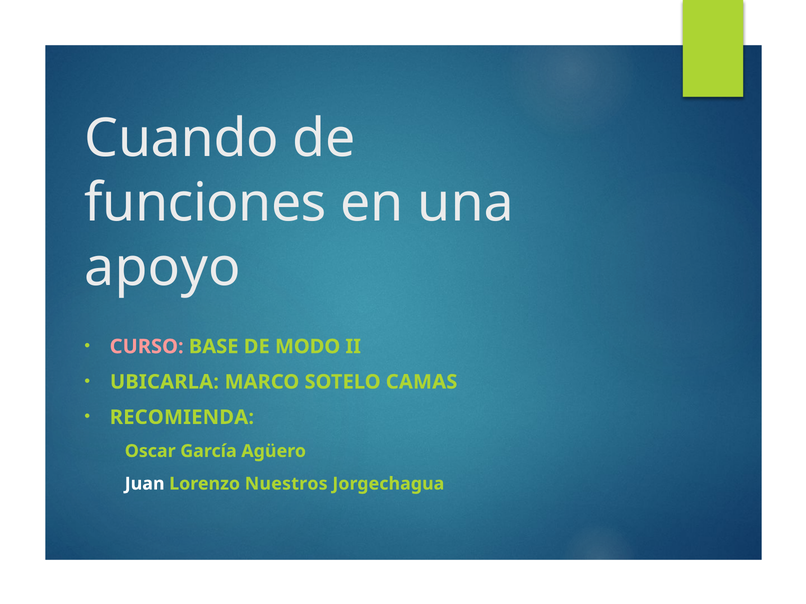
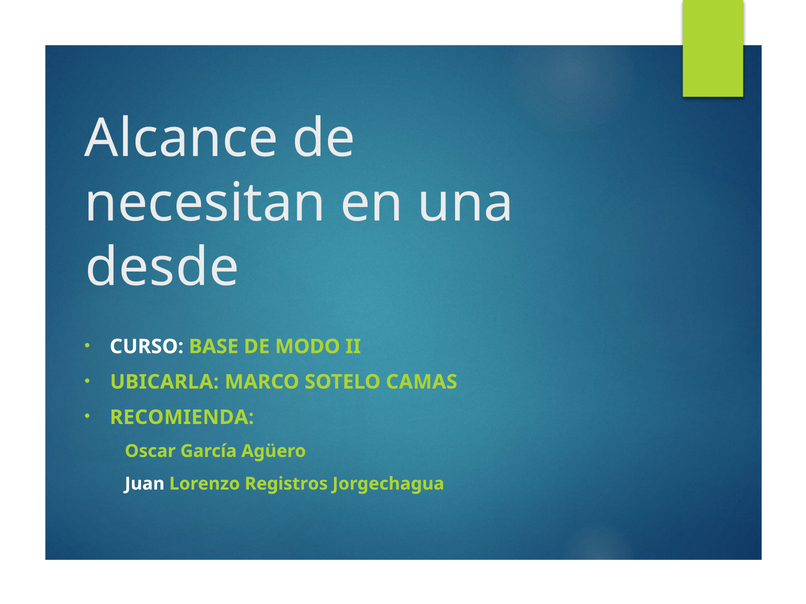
Cuando: Cuando -> Alcance (181, 139)
funciones: funciones -> necesitan (205, 203)
apoyo: apoyo -> desde (162, 268)
CURSO colour: pink -> white (147, 347)
Nuestros: Nuestros -> Registros (286, 484)
